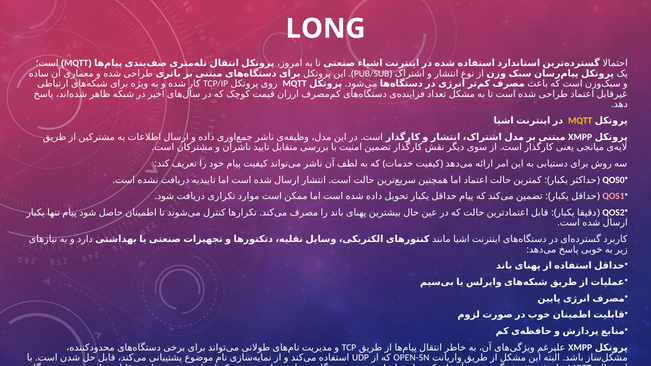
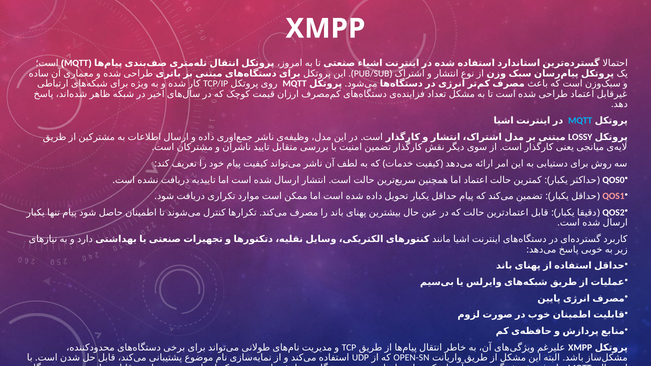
LONG: LONG -> XMPP (325, 29)
MQTT colour: yellow -> light blue (580, 121)
XMPP: XMPP -> LOSSY (580, 137)
